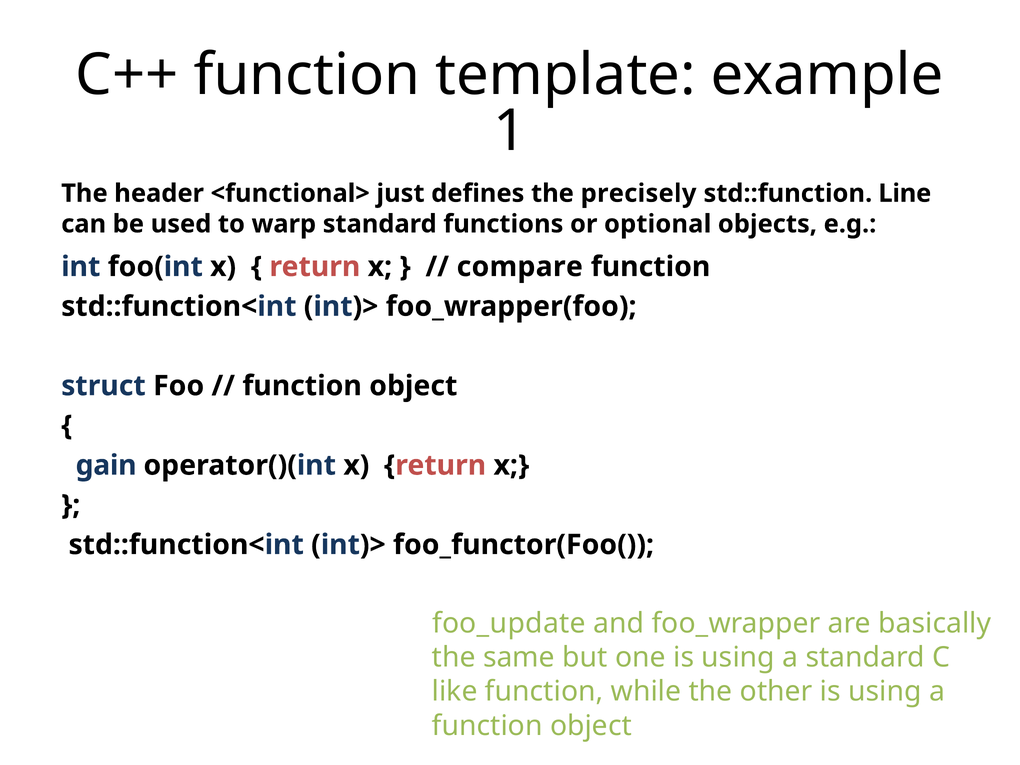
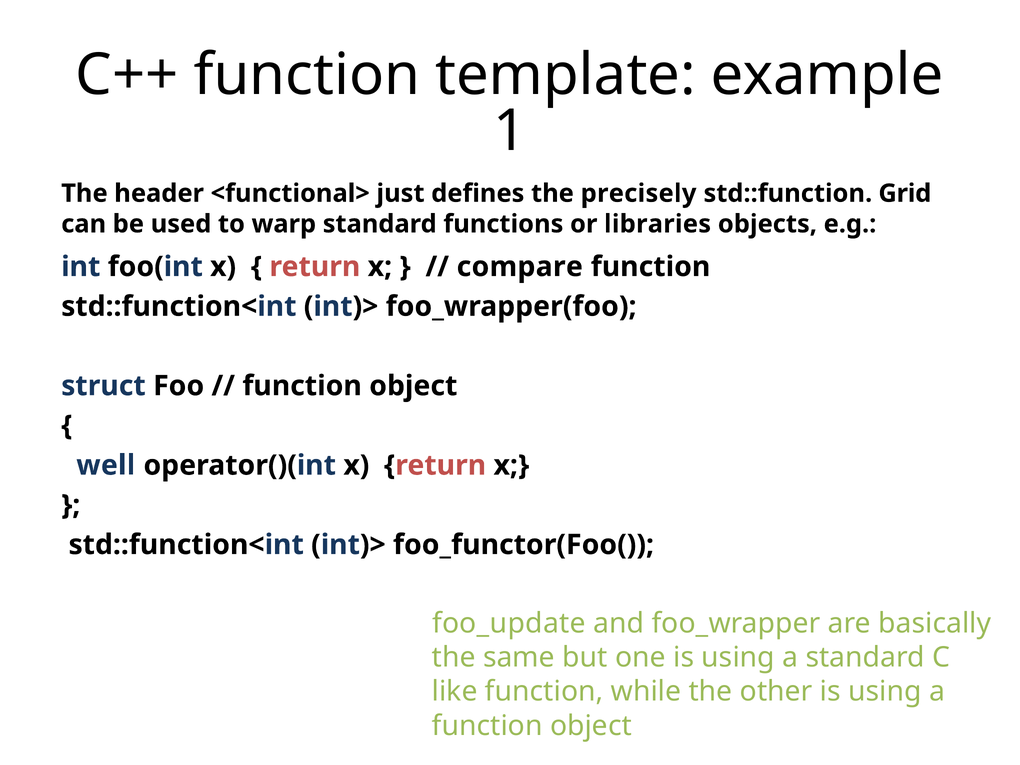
Line: Line -> Grid (905, 193)
optional: optional -> libraries (658, 224)
gain: gain -> well (106, 465)
